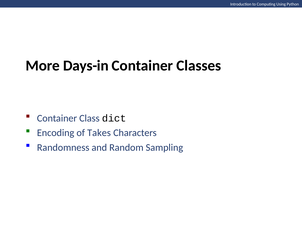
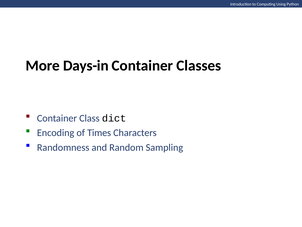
Takes: Takes -> Times (99, 133)
